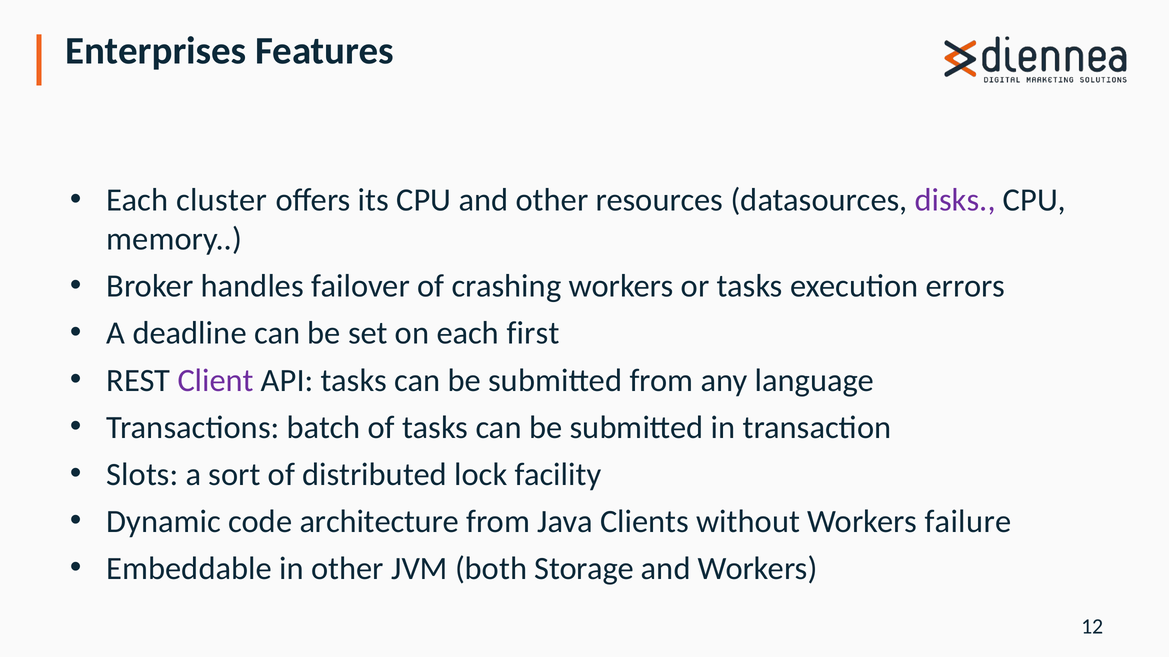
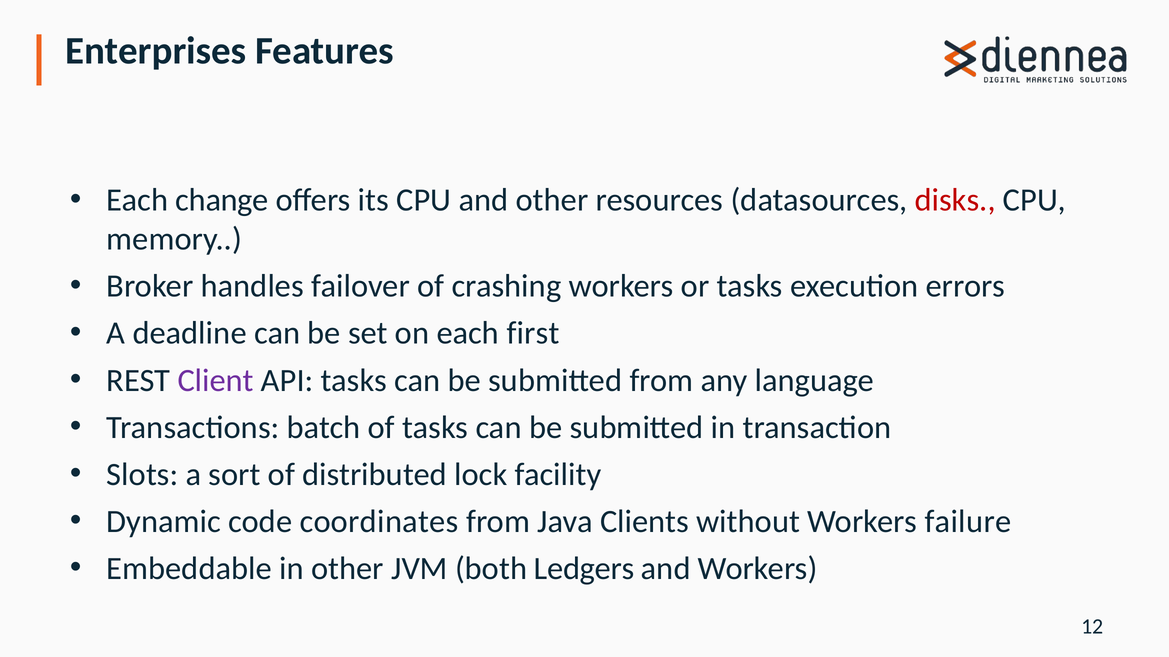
cluster: cluster -> change (222, 200)
disks colour: purple -> red (955, 200)
architecture: architecture -> coordinates (379, 522)
Storage: Storage -> Ledgers (584, 569)
